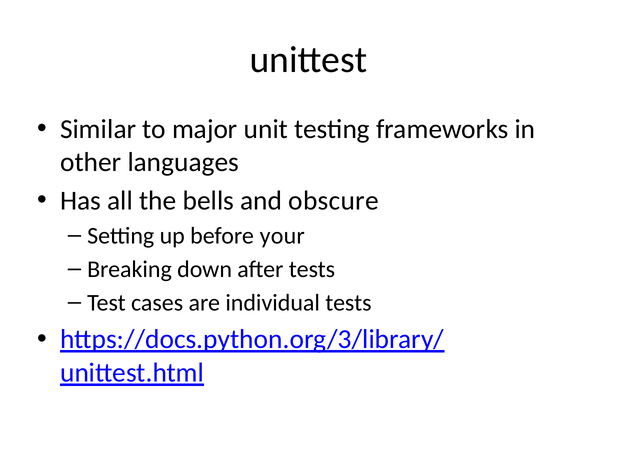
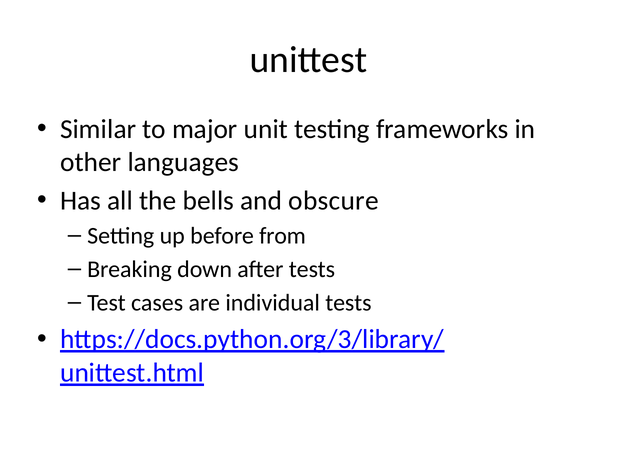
your: your -> from (283, 236)
